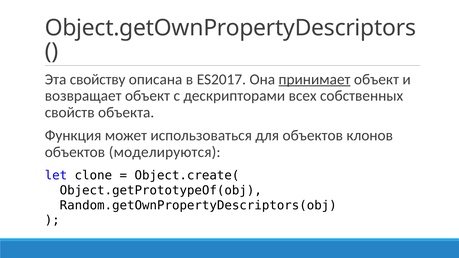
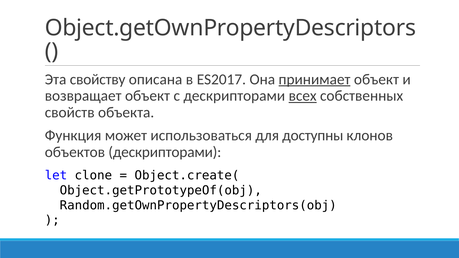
всех underline: none -> present (303, 96)
для объектов: объектов -> доступны (313, 136)
объектов моделируются: моделируются -> дескрипторами (165, 152)
